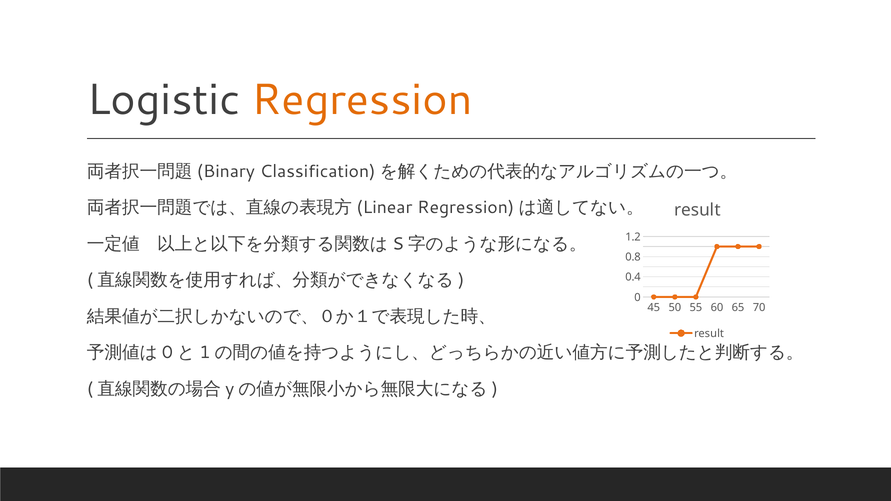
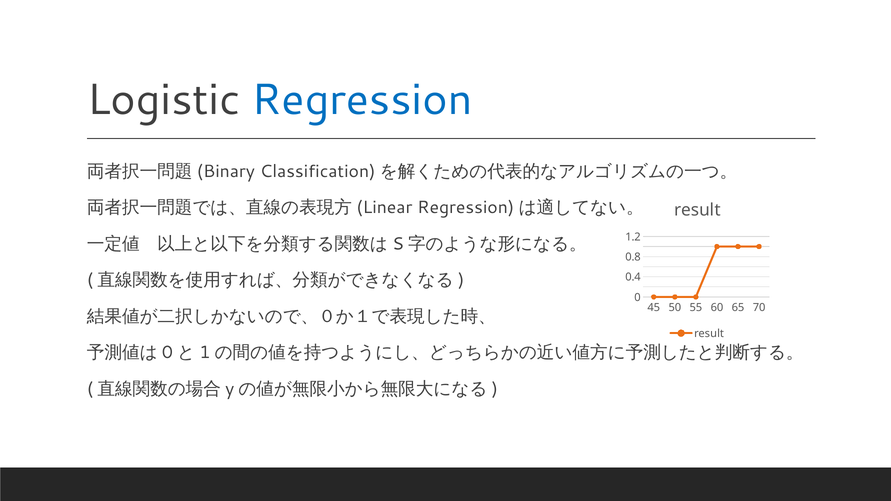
Regression colour: orange -> blue (362, 100)
